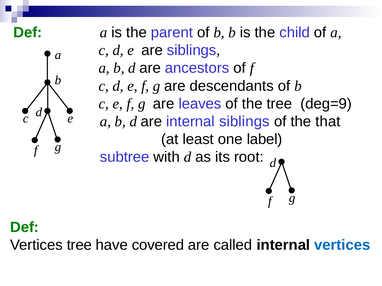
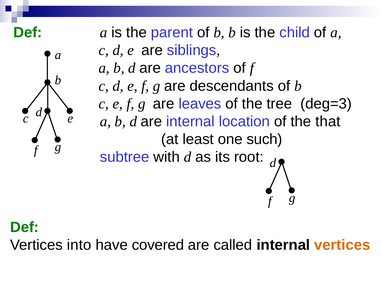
deg=9: deg=9 -> deg=3 (326, 104)
internal siblings: siblings -> location (244, 122)
label: label -> such (265, 140)
Vertices tree: tree -> into (79, 246)
vertices colour: blue -> orange (342, 246)
